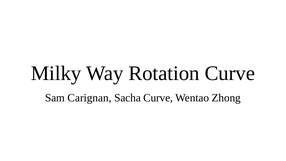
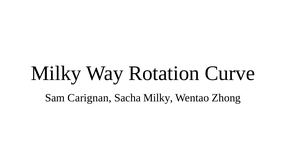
Sacha Curve: Curve -> Milky (158, 98)
